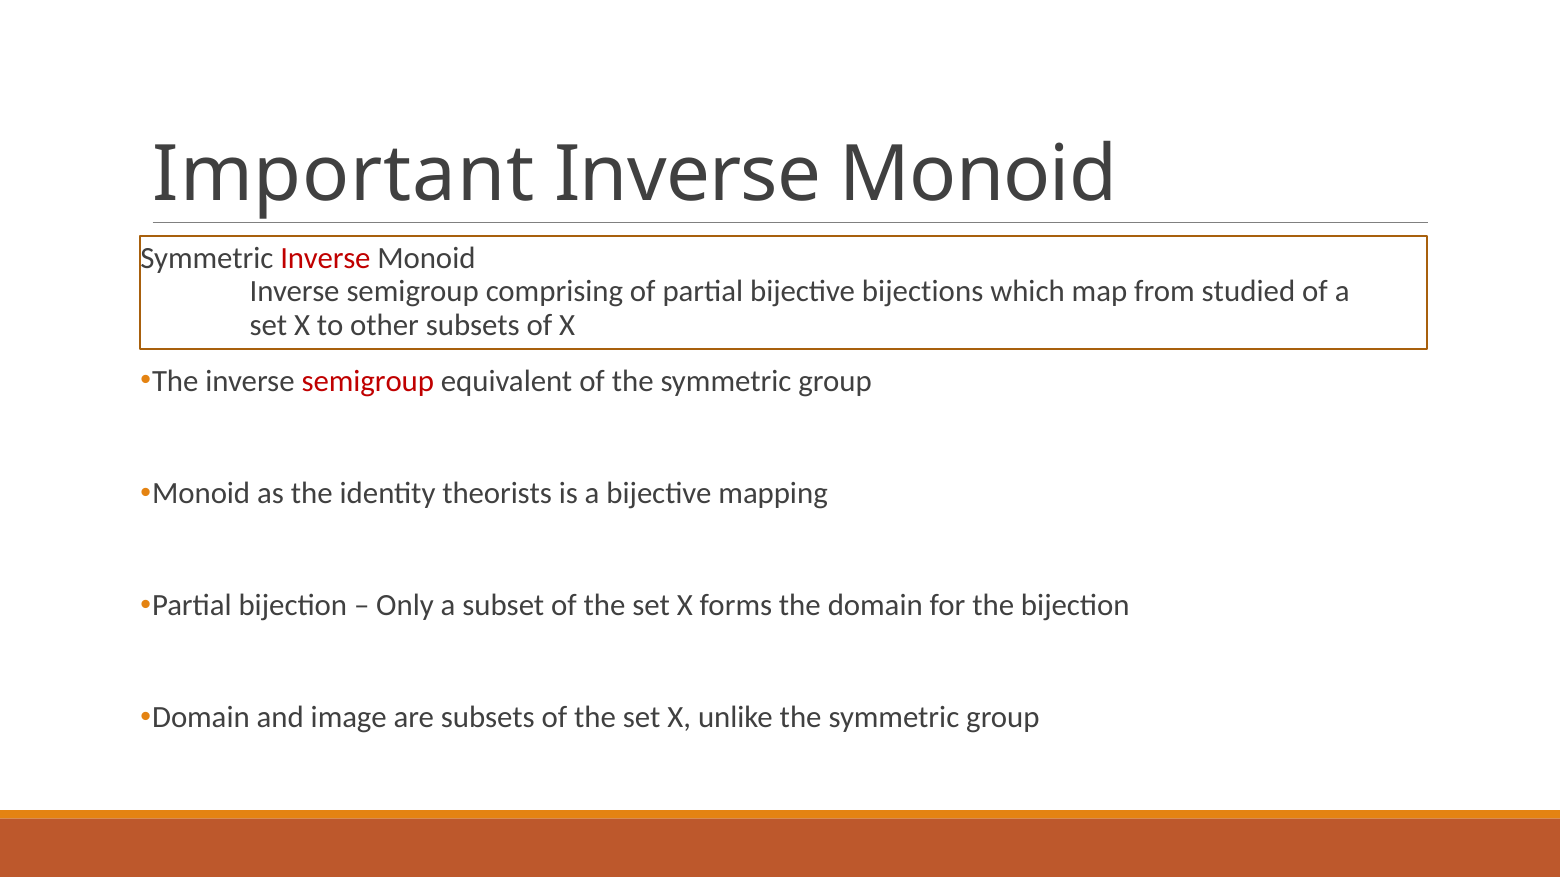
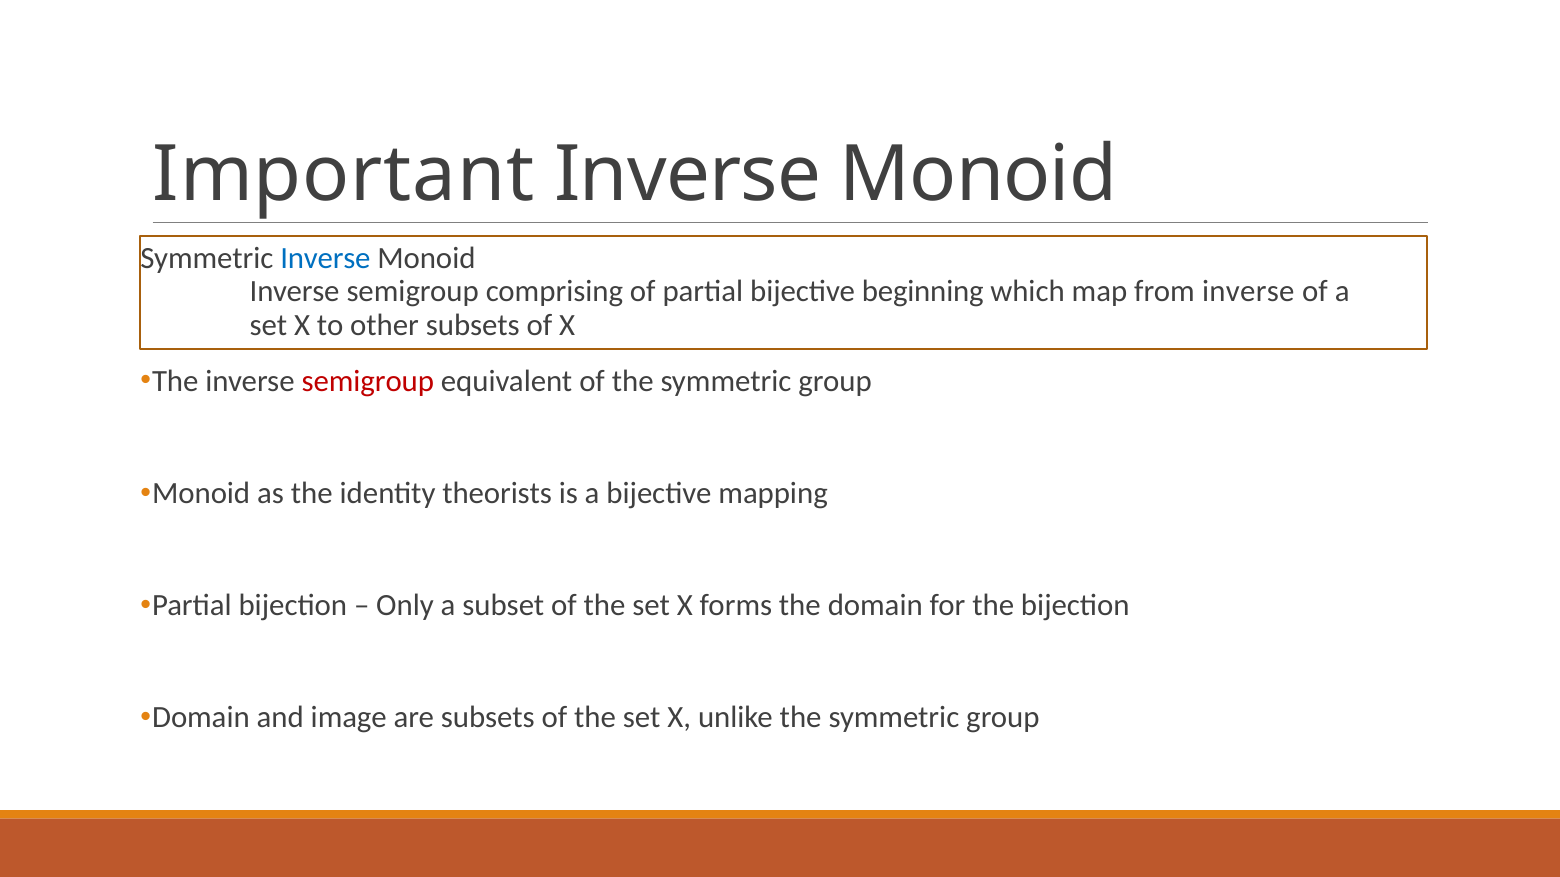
Inverse colour: red -> blue (325, 258)
bijections: bijections -> beginning (923, 292)
from studied: studied -> inverse (1248, 292)
